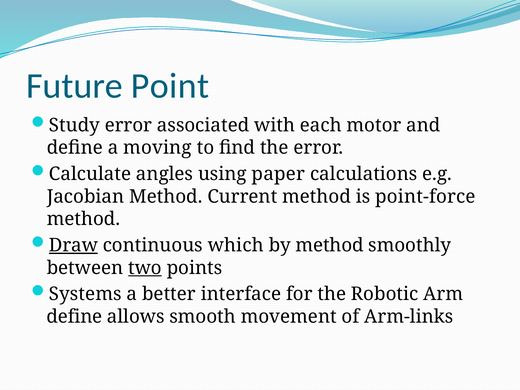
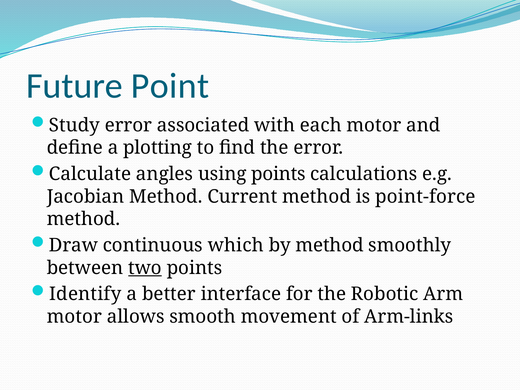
moving: moving -> plotting (158, 148)
using paper: paper -> points (278, 174)
Draw underline: present -> none (73, 245)
Systems: Systems -> Identify (85, 294)
define: define -> motor (74, 317)
